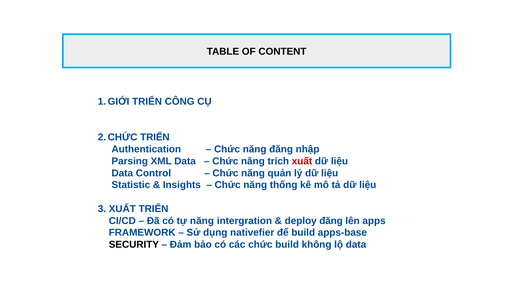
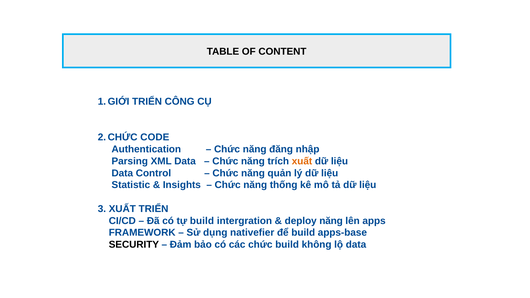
TRIỂN: TRIỂN -> CODE (155, 137)
xuất colour: red -> orange (302, 161)
tự năng: năng -> build (202, 221)
deploy đăng: đăng -> năng (331, 221)
